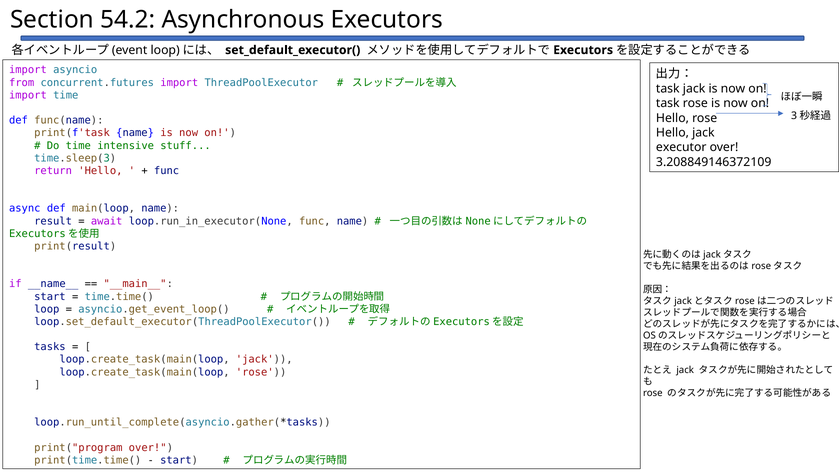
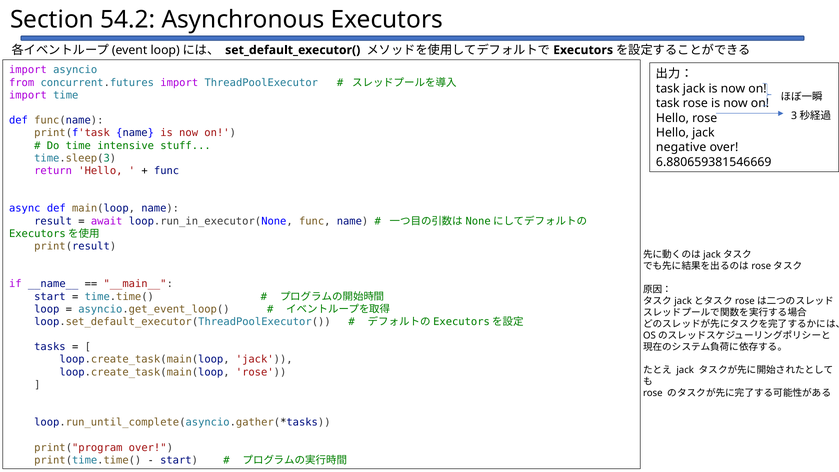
executor: executor -> negative (681, 147)
3.208849146372109: 3.208849146372109 -> 6.880659381546669 (714, 162)
